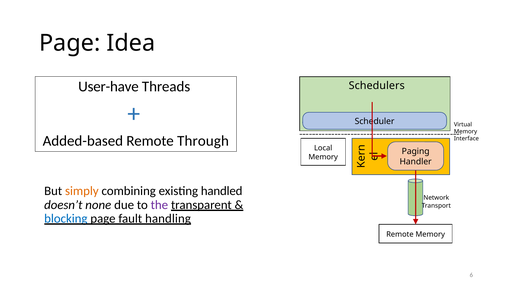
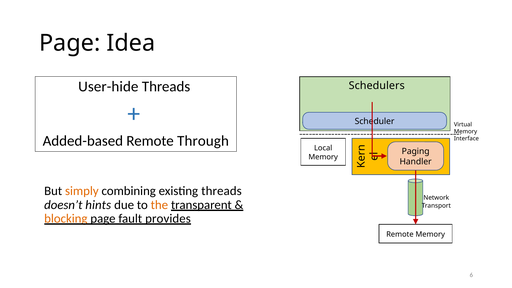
User-have: User-have -> User-hide (108, 87)
existing handled: handled -> threads (221, 191)
none: none -> hints (98, 205)
the colour: purple -> orange (159, 205)
blocking colour: blue -> orange (66, 219)
handling: handling -> provides (168, 219)
